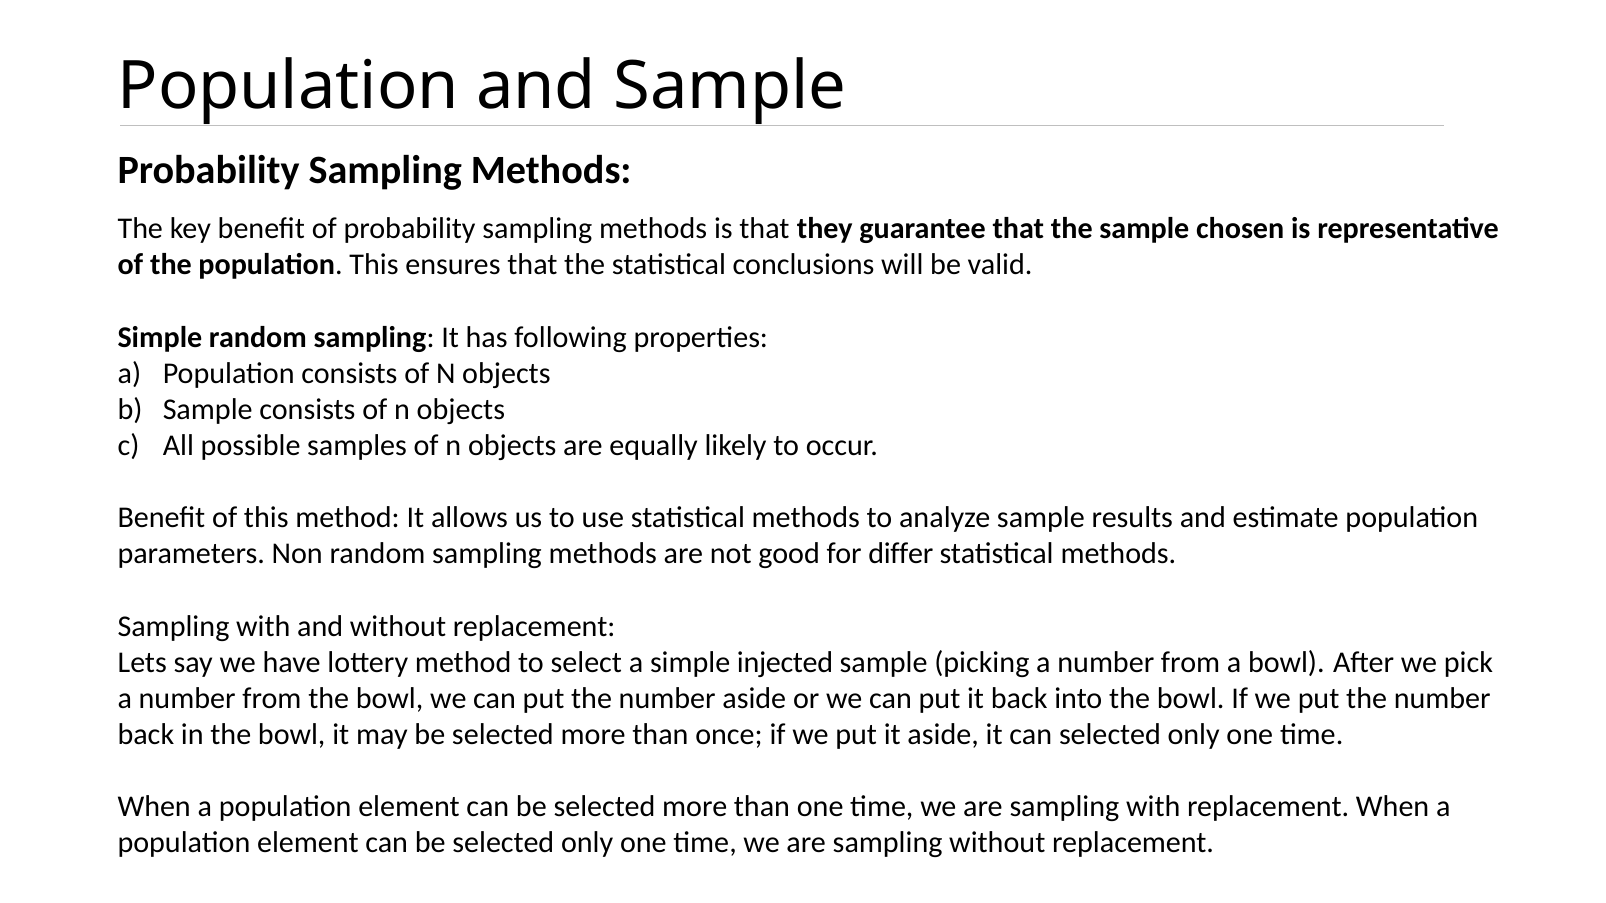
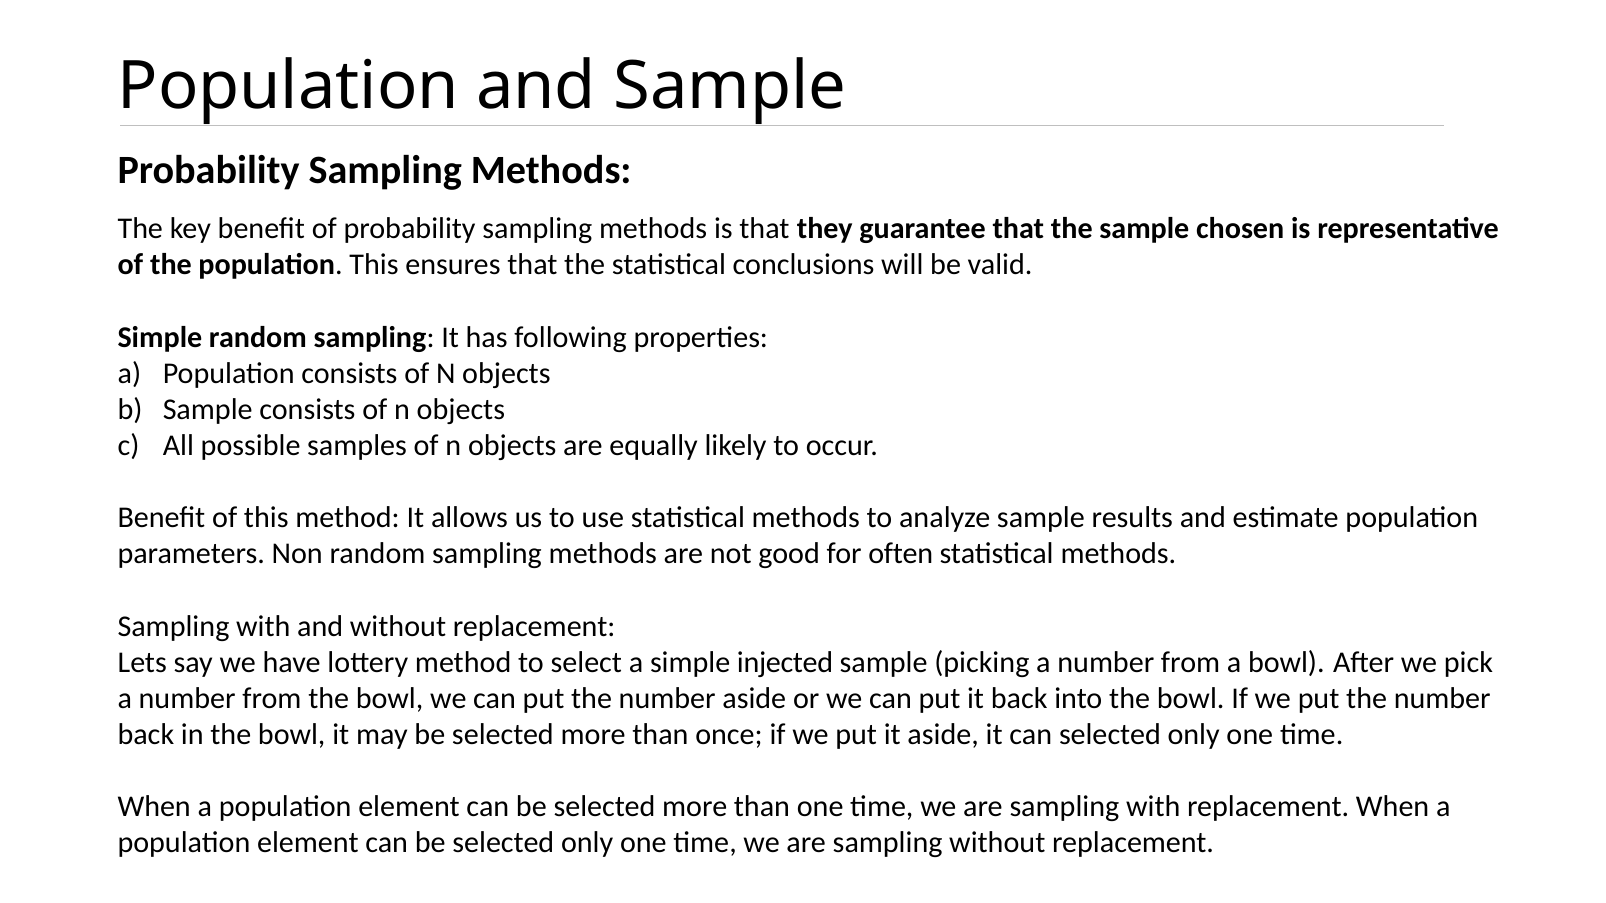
differ: differ -> often (901, 554)
